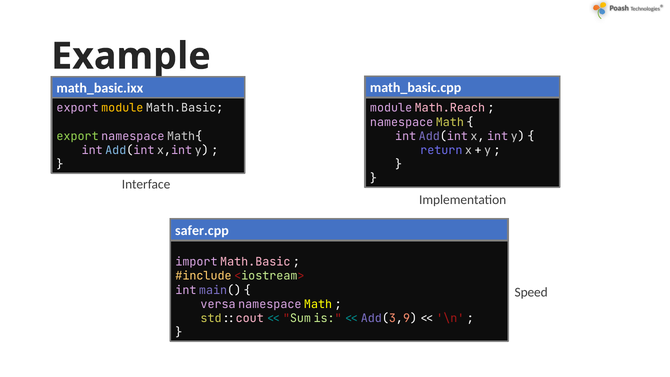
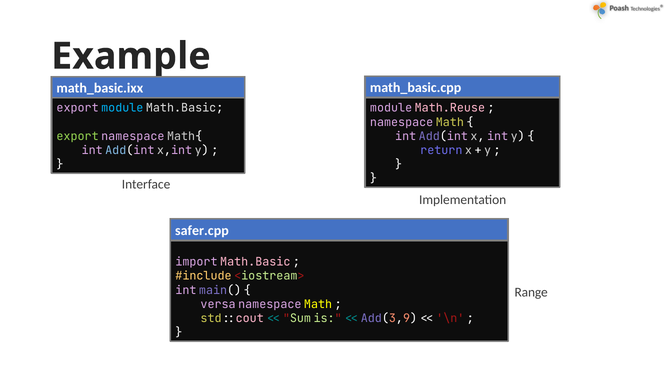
module colour: yellow -> light blue (122, 108)
Math.Reach: Math.Reach -> Math.Reuse (450, 108)
Speed: Speed -> Range (531, 292)
